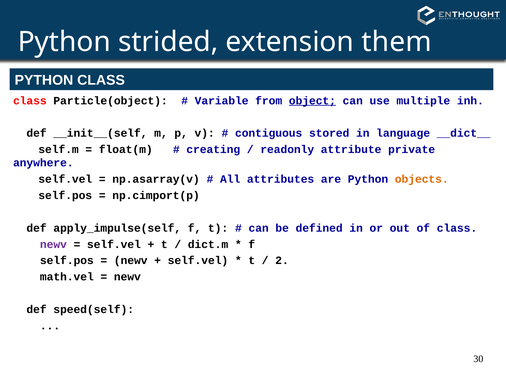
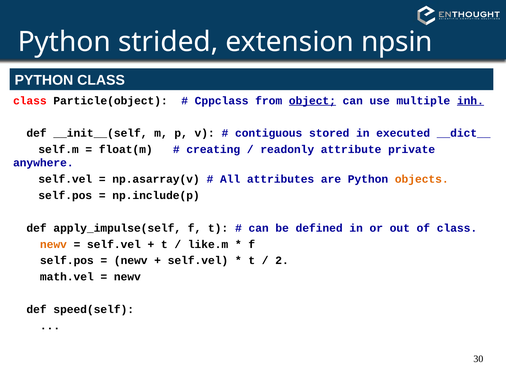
them: them -> npsin (397, 42)
Variable: Variable -> Cppclass (222, 101)
inh underline: none -> present (470, 101)
language: language -> executed (403, 133)
np.cimport(p: np.cimport(p -> np.include(p (156, 196)
newv colour: purple -> orange (53, 245)
dict.m: dict.m -> like.m (208, 245)
